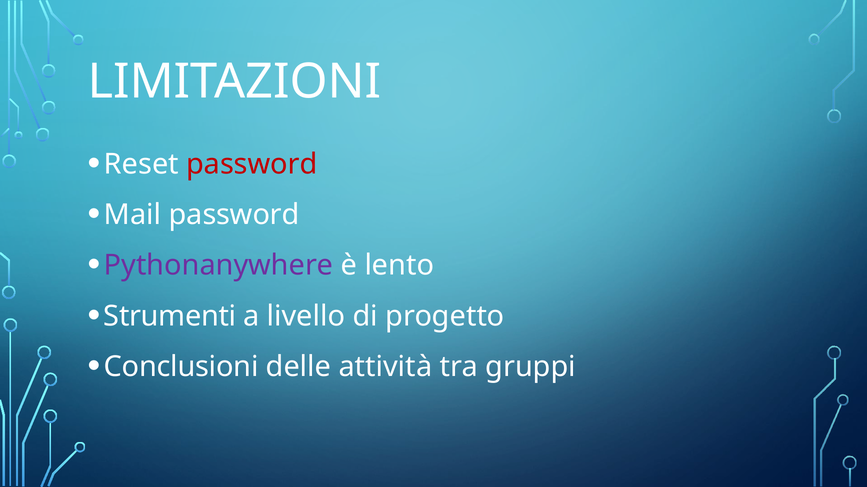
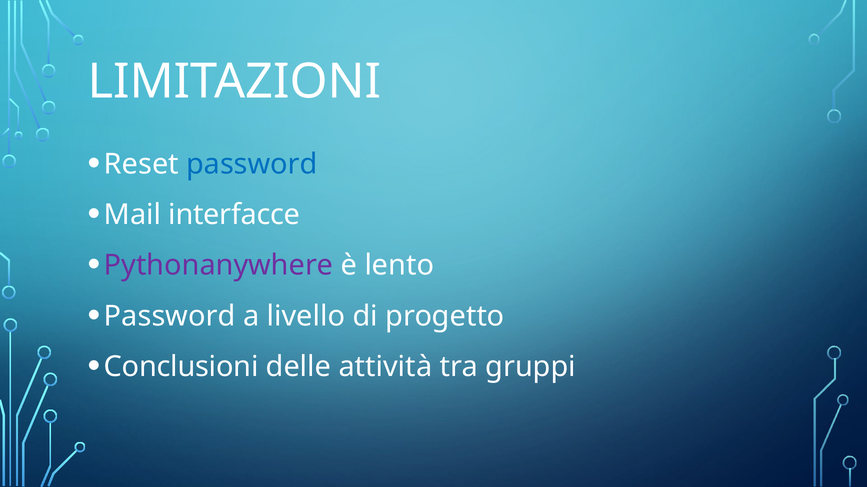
password colour: red -> blue (252, 164)
Mail password: password -> interfacce (234, 215)
Strumenti: Strumenti -> Password (170, 317)
